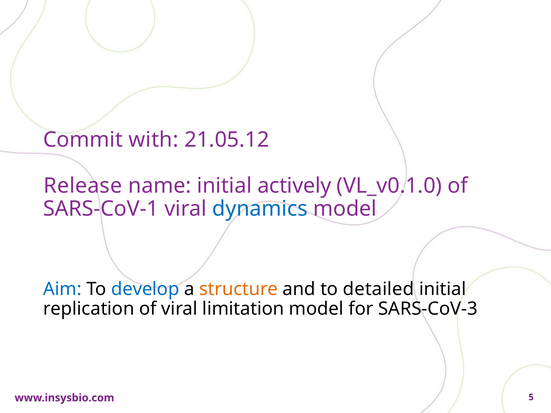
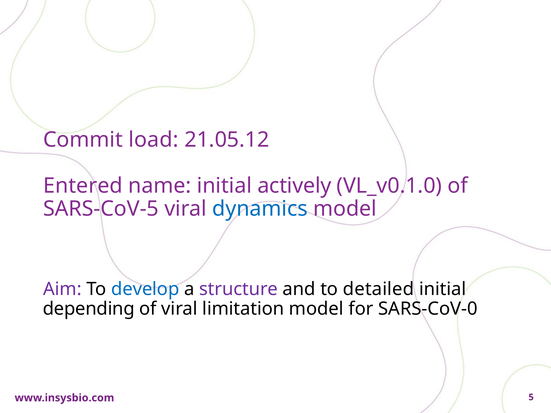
with: with -> load (154, 140)
Release: Release -> Entered (83, 186)
SARS-CoV-1: SARS-CoV-1 -> SARS-CoV-5 (101, 209)
Aim colour: blue -> purple (62, 289)
structure colour: orange -> purple (239, 289)
replication: replication -> depending (89, 309)
SARS-CoV-3: SARS-CoV-3 -> SARS-CoV-0 (428, 309)
